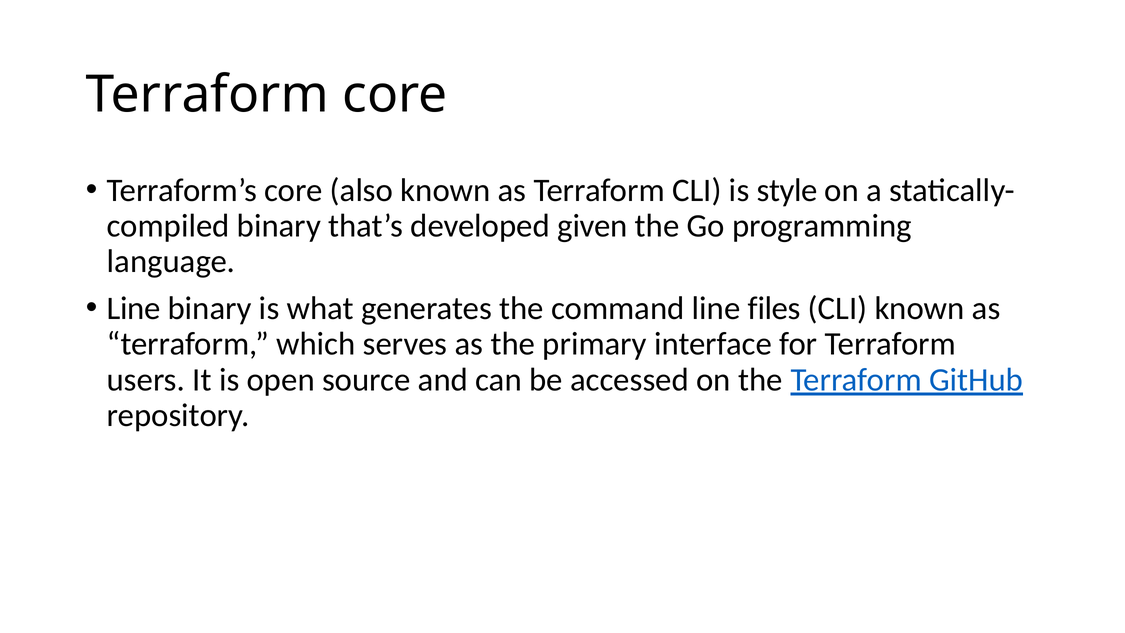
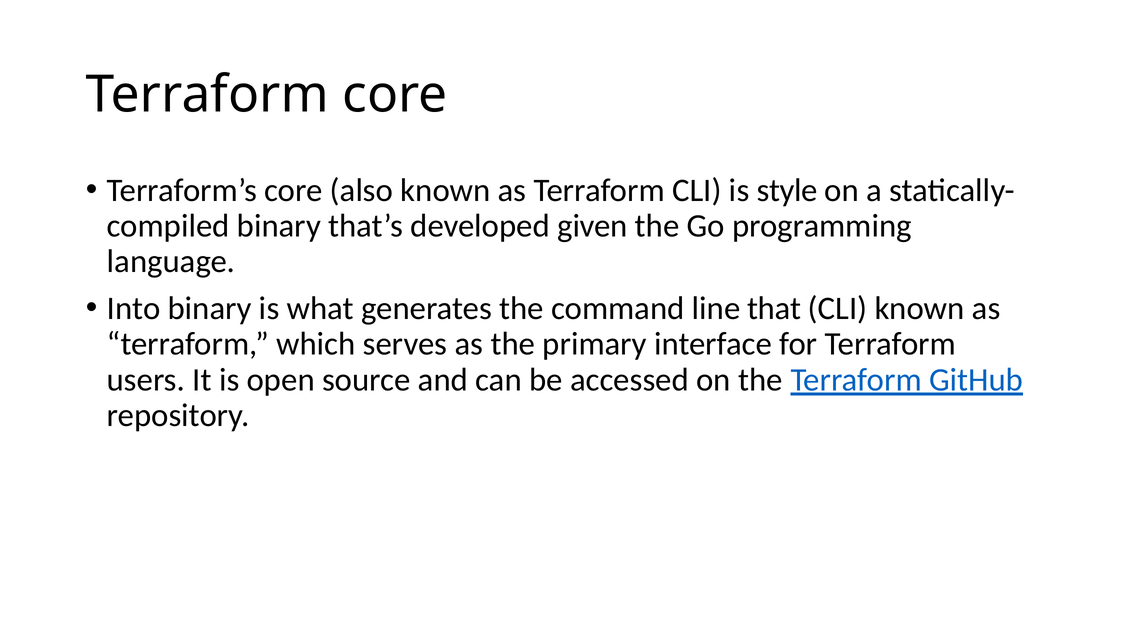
Line: Line -> Into (134, 308)
files: files -> that (774, 308)
